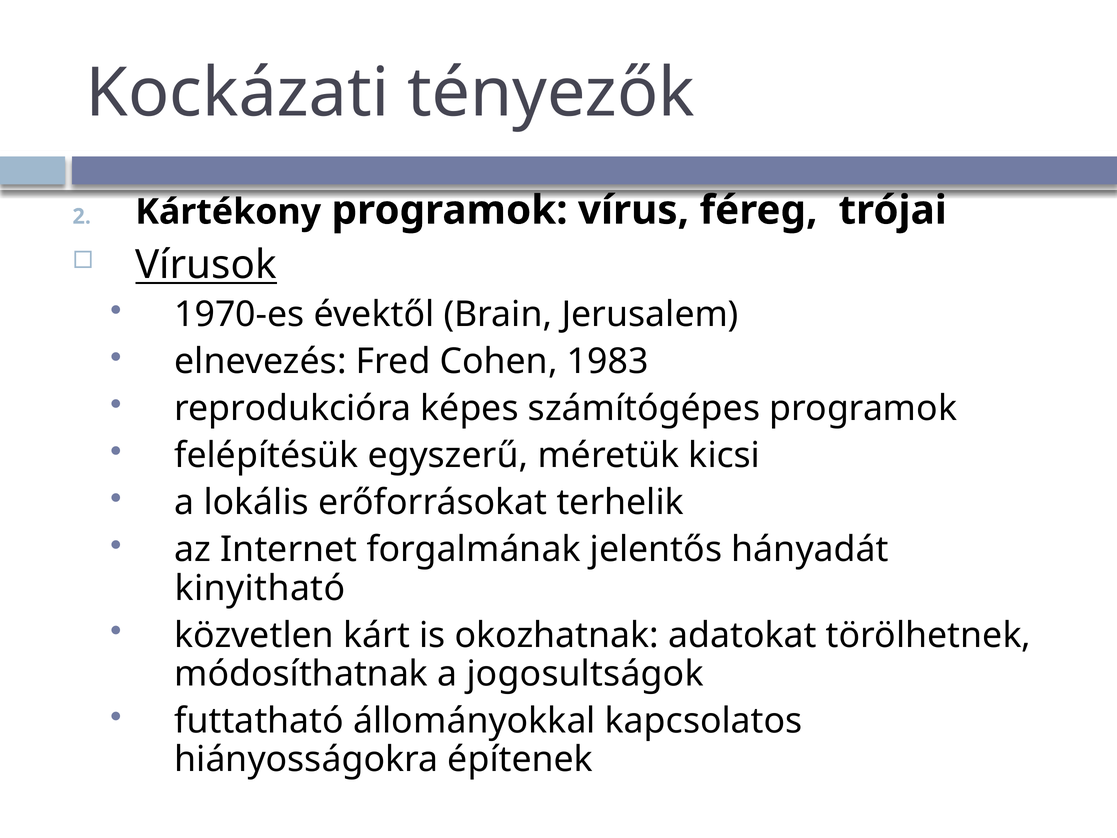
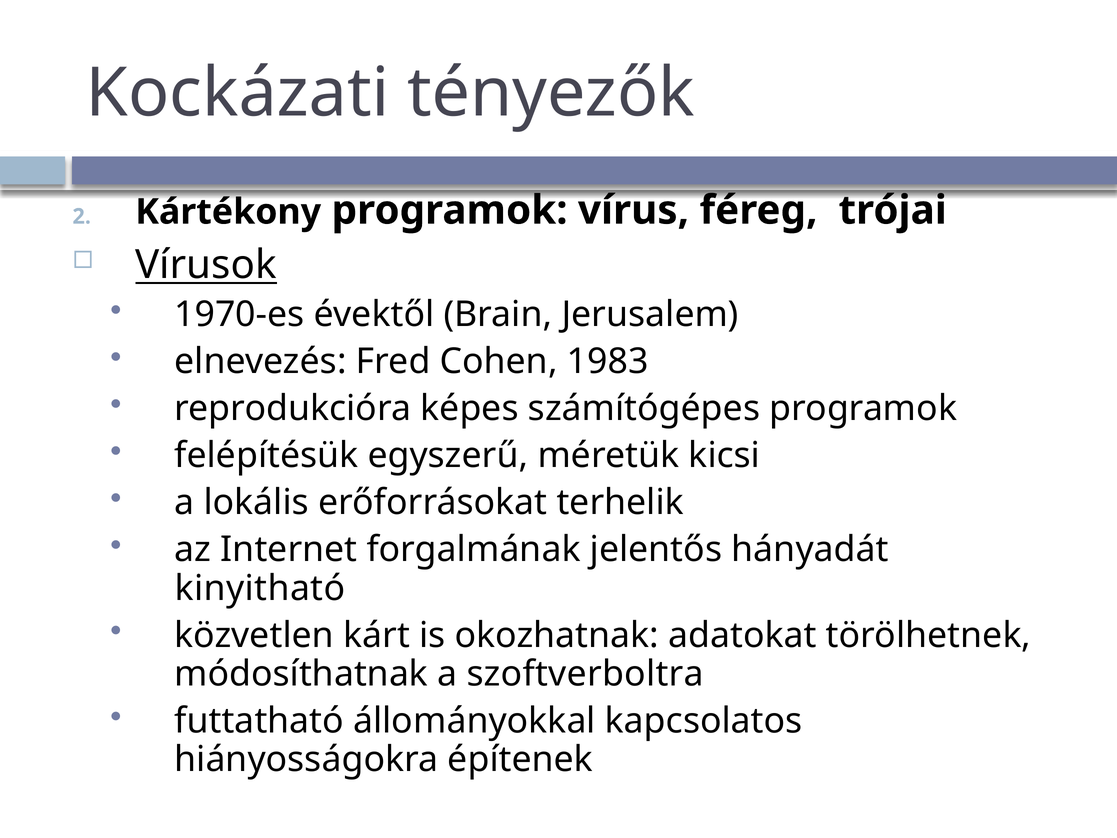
jogosultságok: jogosultságok -> szoftverboltra (585, 674)
